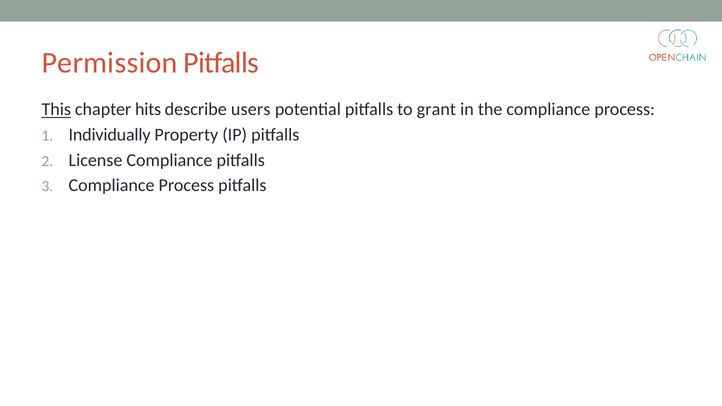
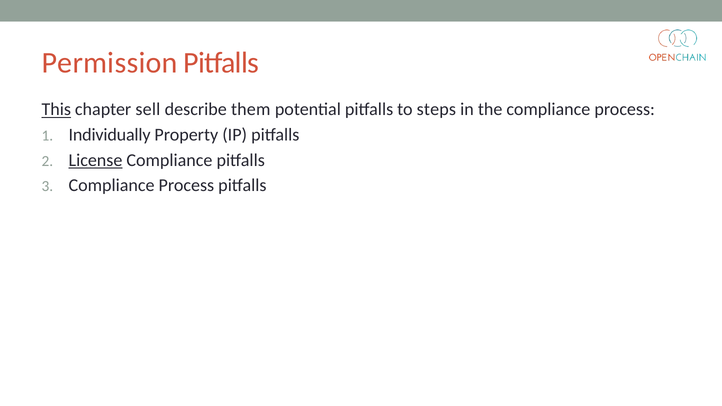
hits: hits -> sell (148, 110)
users: users -> them (251, 110)
grant: grant -> steps (436, 110)
License underline: none -> present (95, 160)
